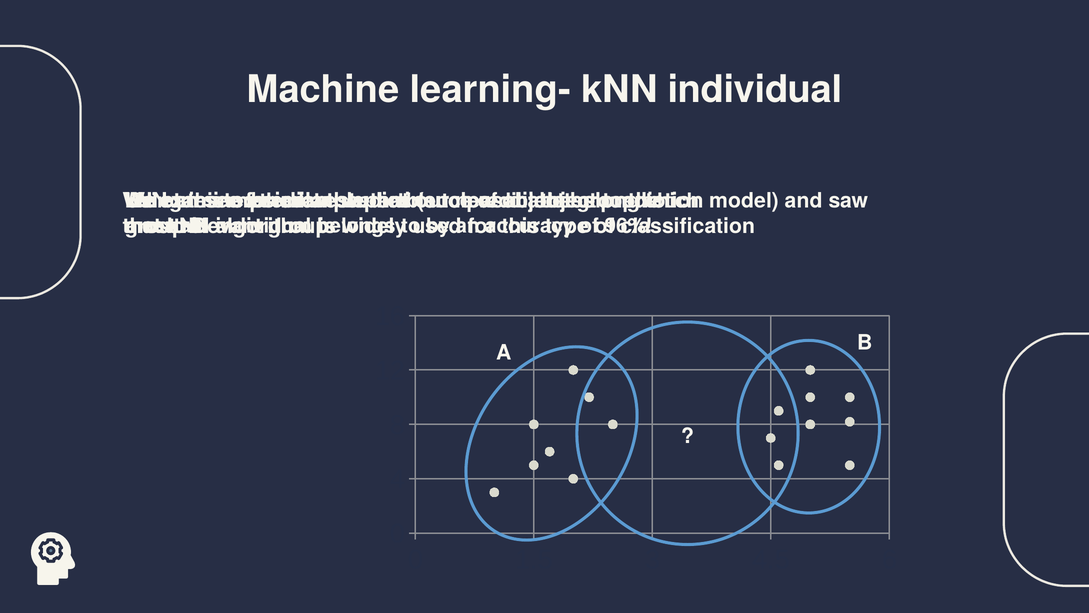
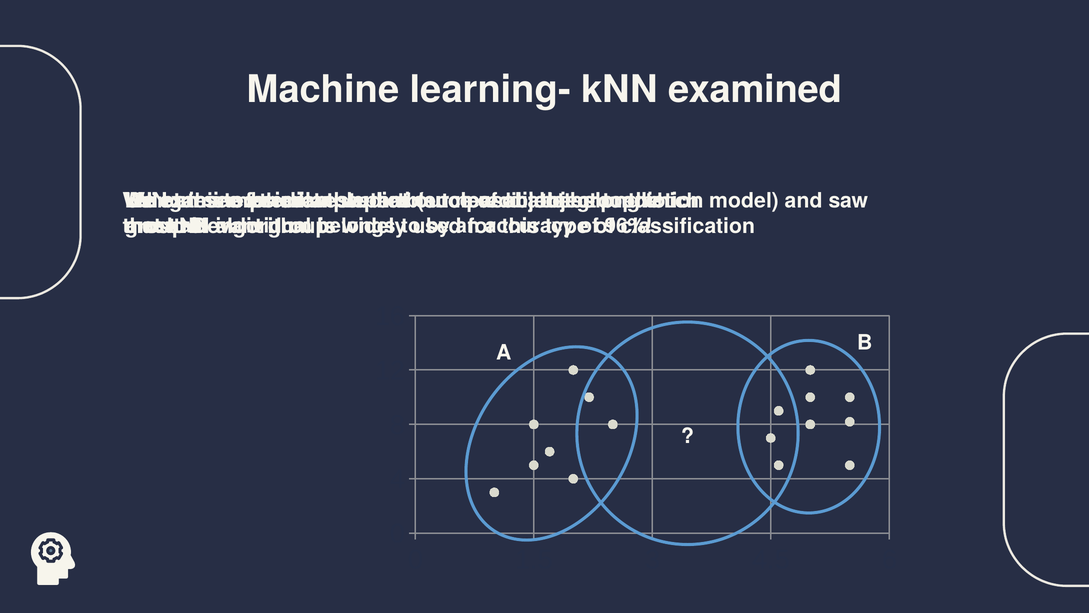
kNN individual: individual -> examined (755, 90)
